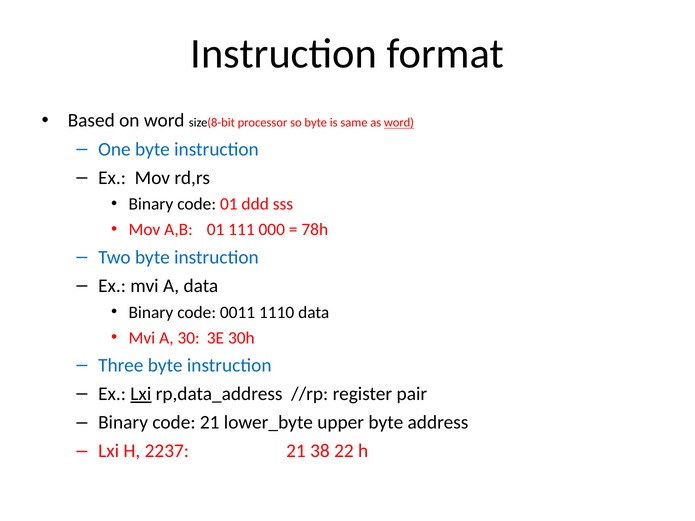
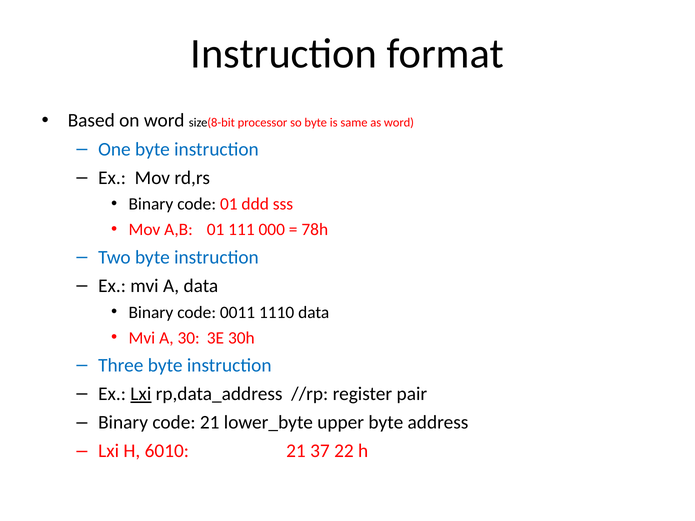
word underline: present -> none (399, 123)
2237: 2237 -> 6010 (167, 451)
38: 38 -> 37 (320, 451)
